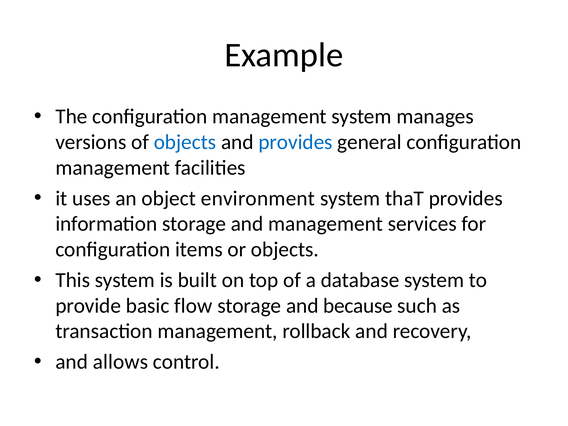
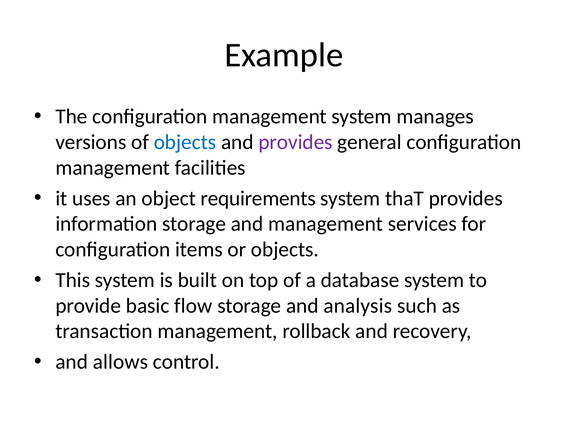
provides colour: blue -> purple (296, 142)
environment: environment -> requirements (258, 198)
because: because -> analysis (358, 306)
